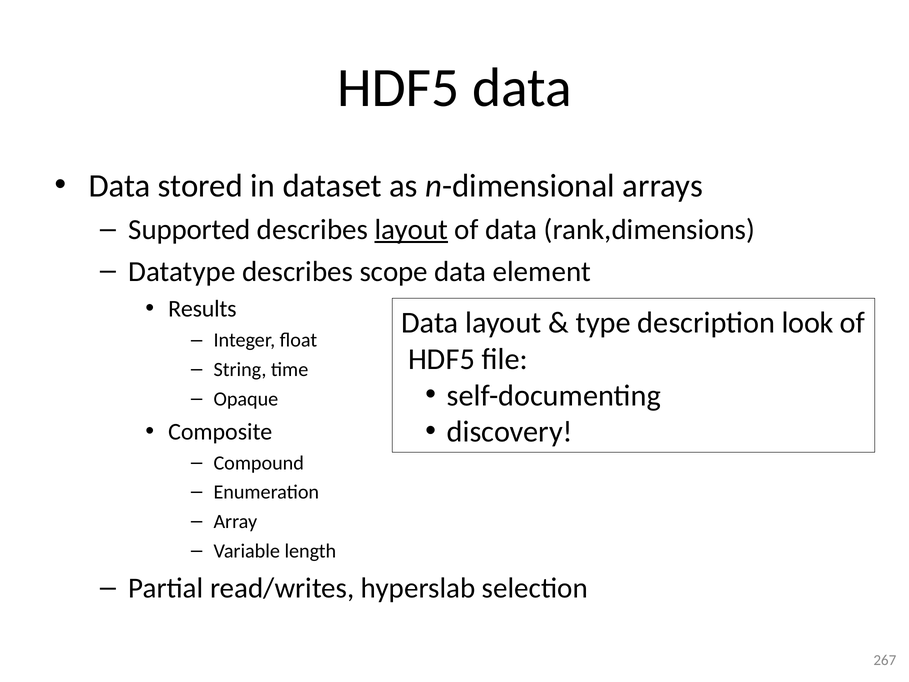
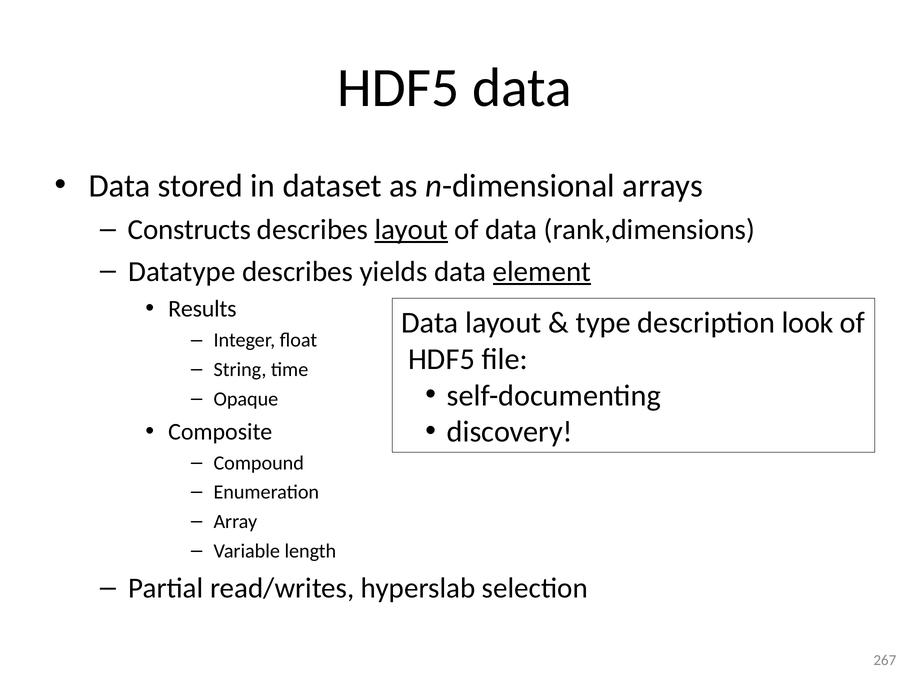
Supported: Supported -> Constructs (190, 230)
scope: scope -> yields (394, 271)
element underline: none -> present (542, 271)
